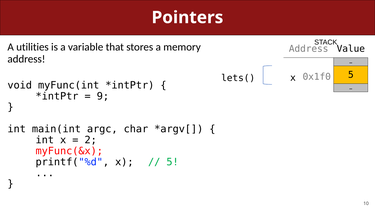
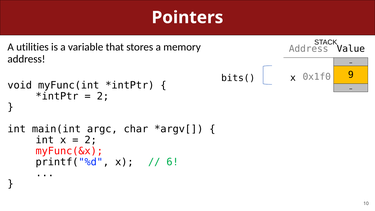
0x1f0 5: 5 -> 9 (351, 75)
lets(: lets( -> bits( (238, 78)
9: 9 -> 2 (103, 96)
5: 5 -> 6 (173, 162)
